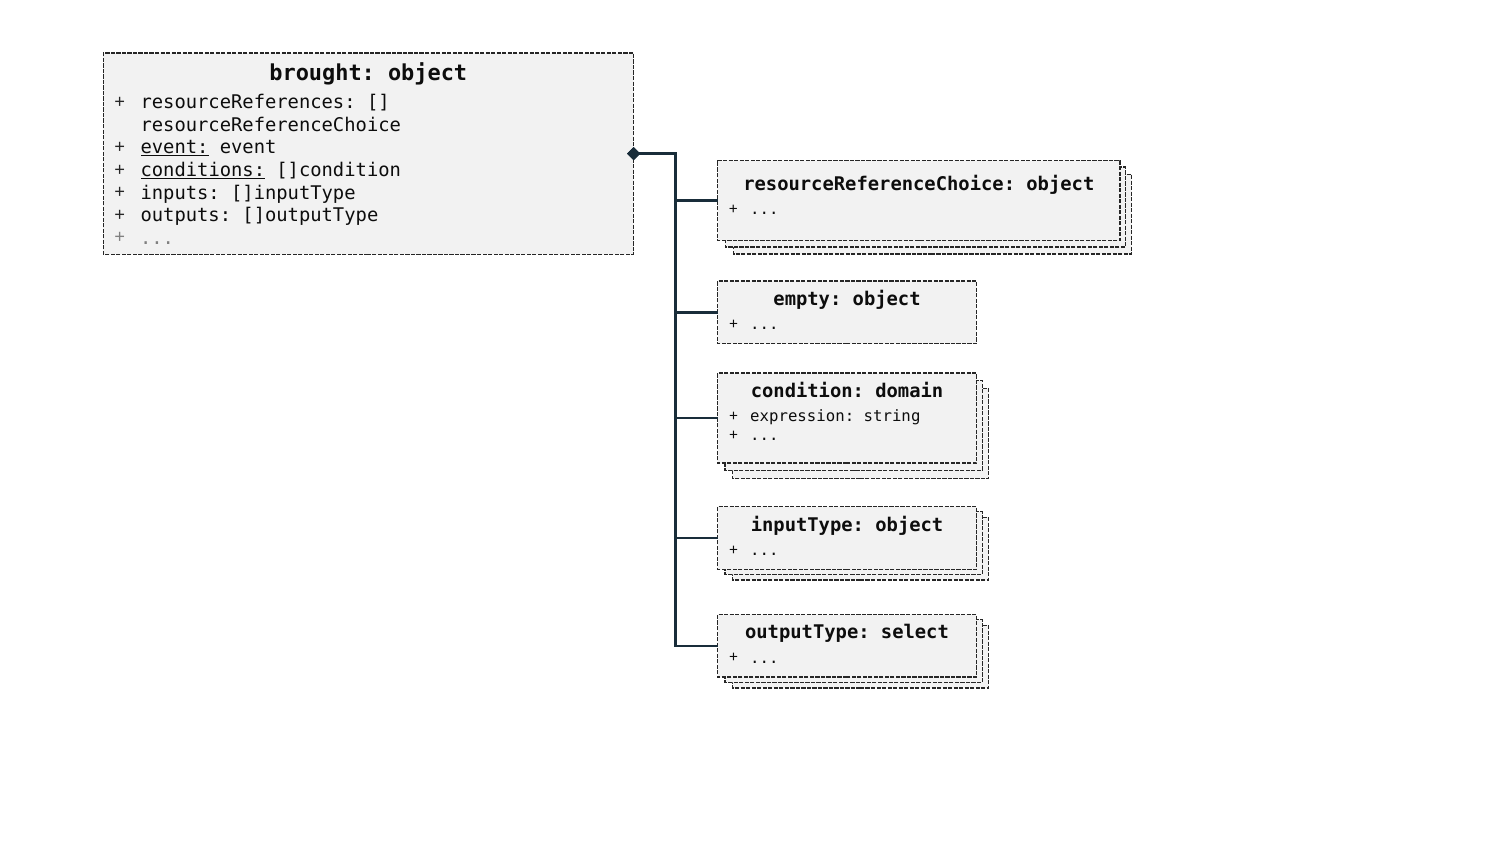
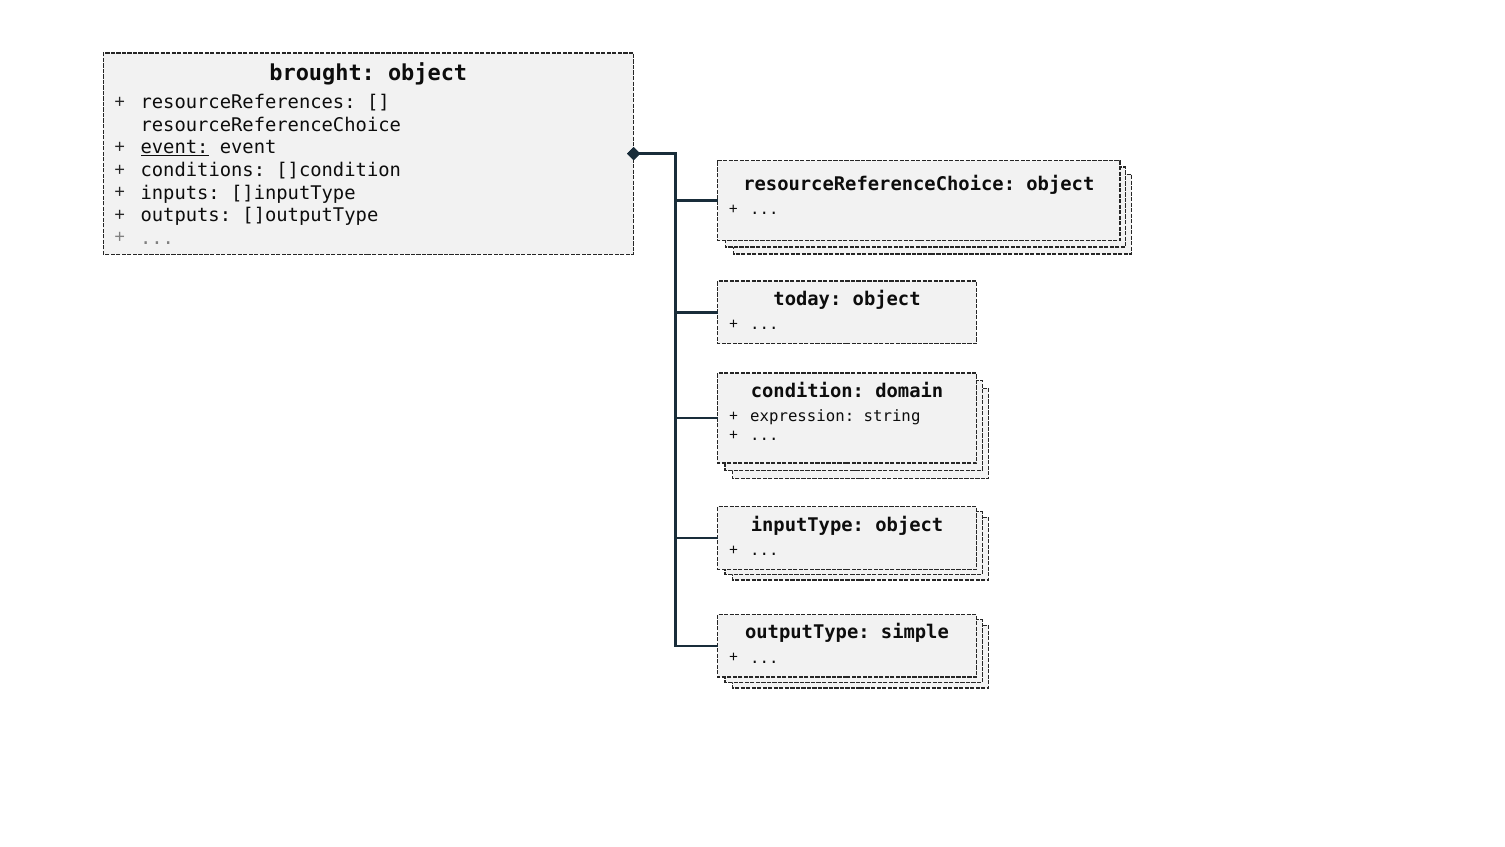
conditions underline: present -> none (203, 170)
empty: empty -> today (807, 299)
select: select -> simple (915, 632)
